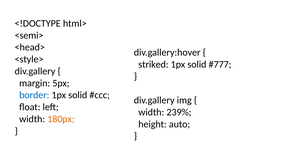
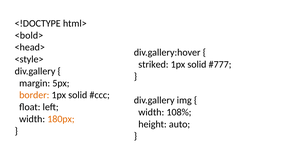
<semi>: <semi> -> <bold> (29, 35)
border colour: blue -> orange (34, 95)
239%: 239% -> 108% (179, 112)
